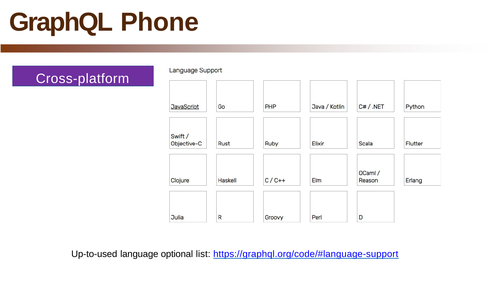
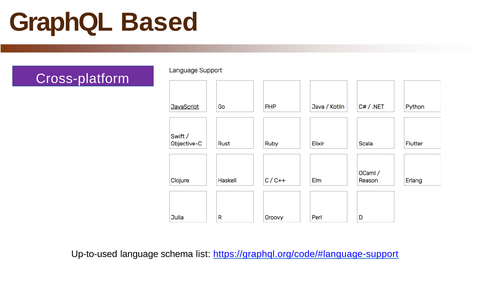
Phone: Phone -> Based (159, 22)
optional: optional -> schema (177, 254)
